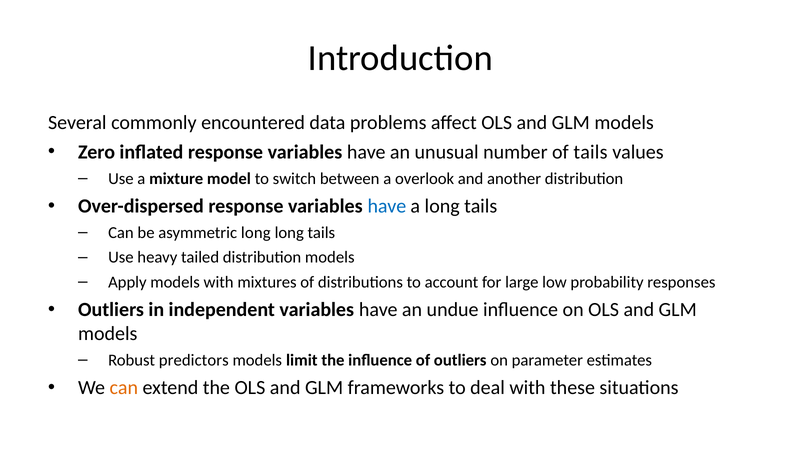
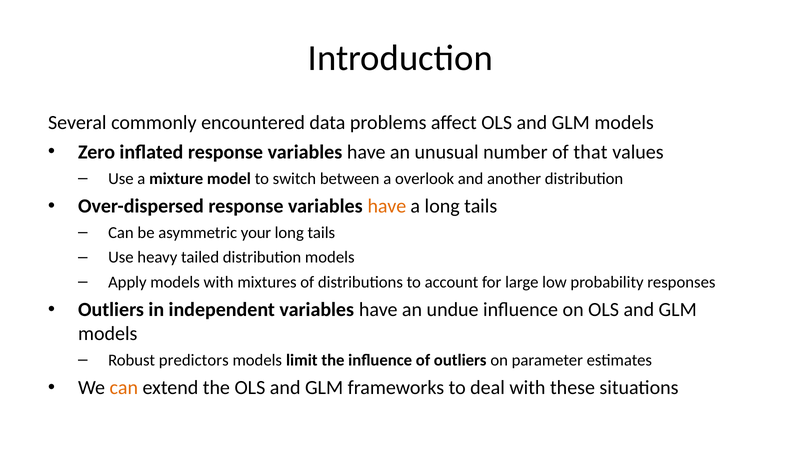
of tails: tails -> that (590, 152)
have colour: blue -> orange (387, 206)
asymmetric long: long -> your (256, 232)
